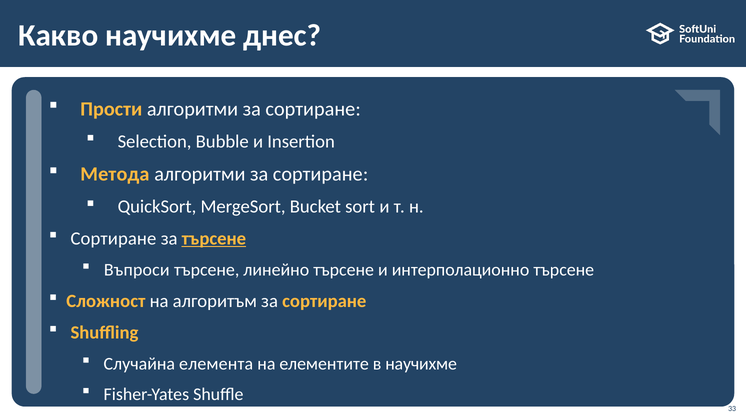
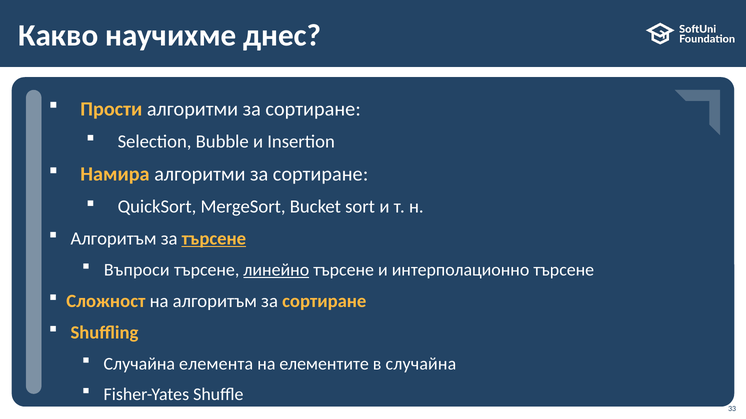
Метода: Метода -> Намира (115, 175)
Сортиране: Сортиране -> Алгоритъм (114, 239)
линейно underline: none -> present (276, 270)
в научихме: научихме -> случайна (421, 364)
